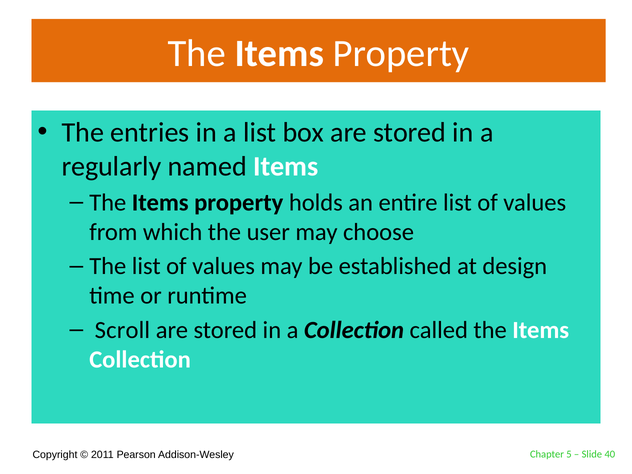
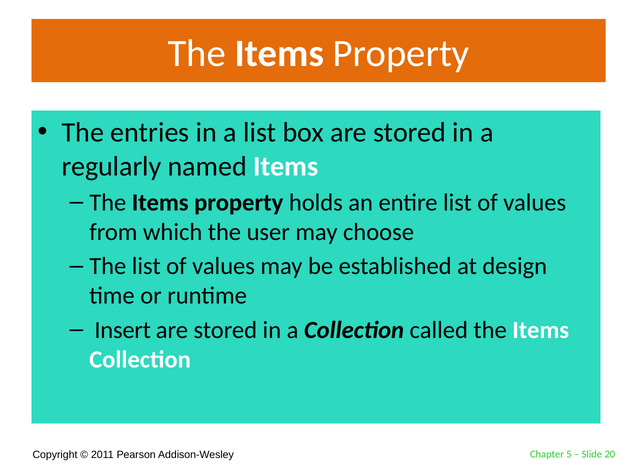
Scroll: Scroll -> Insert (123, 330)
40: 40 -> 20 (610, 455)
